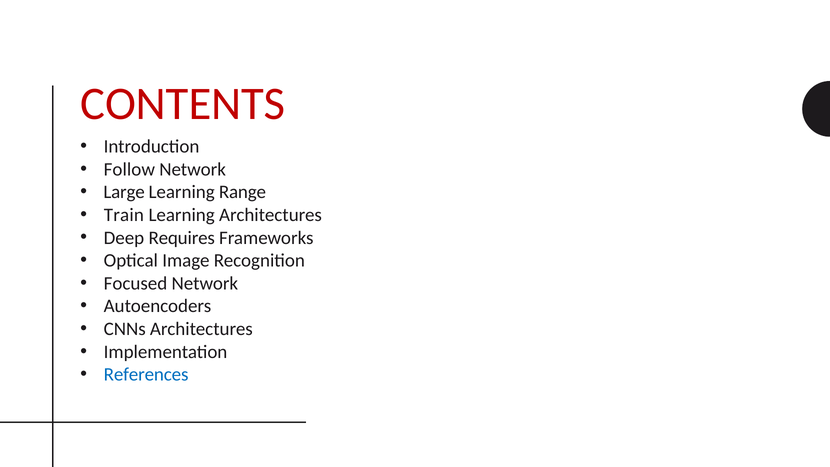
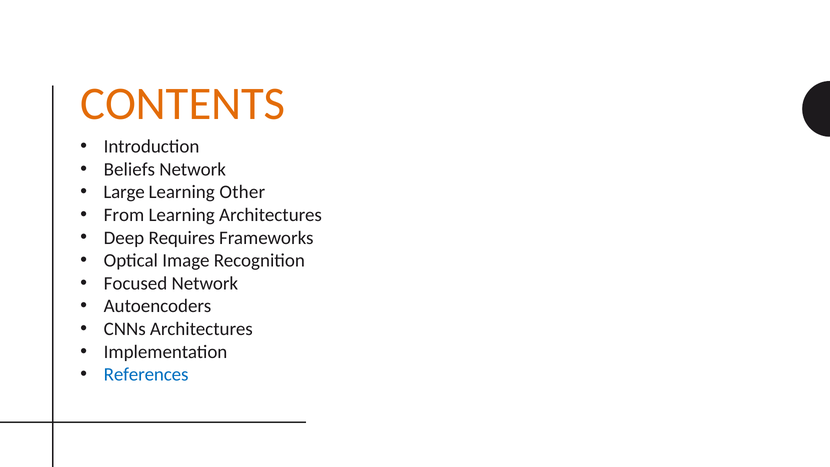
CONTENTS colour: red -> orange (183, 104)
Follow: Follow -> Beliefs (129, 169)
Range: Range -> Other (242, 192)
Train: Train -> From (124, 215)
